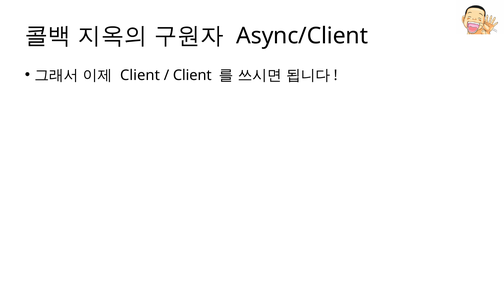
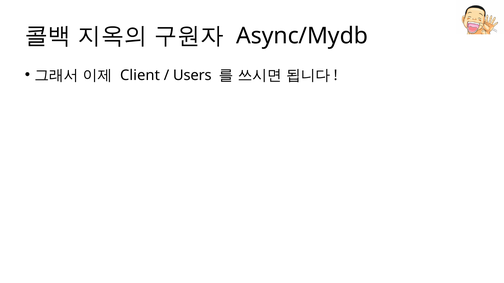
Async/Client: Async/Client -> Async/Mydb (302, 36)
Client: Client -> Users (192, 75)
